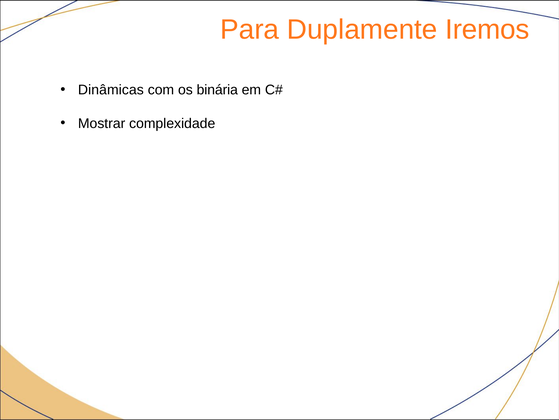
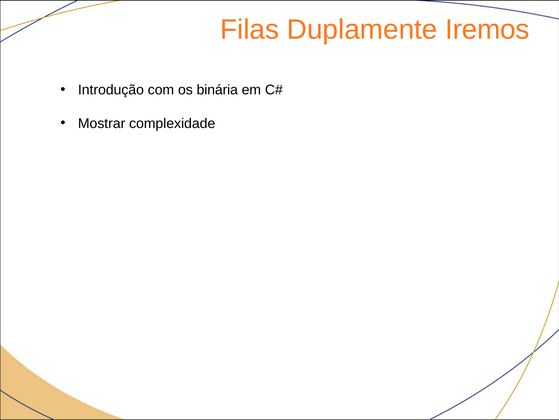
Para: Para -> Filas (250, 30)
Dinâmicas: Dinâmicas -> Introdução (111, 90)
